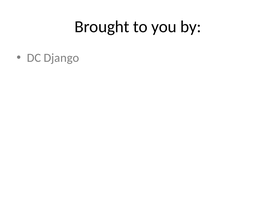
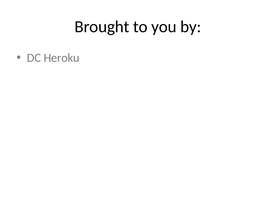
Django: Django -> Heroku (62, 58)
